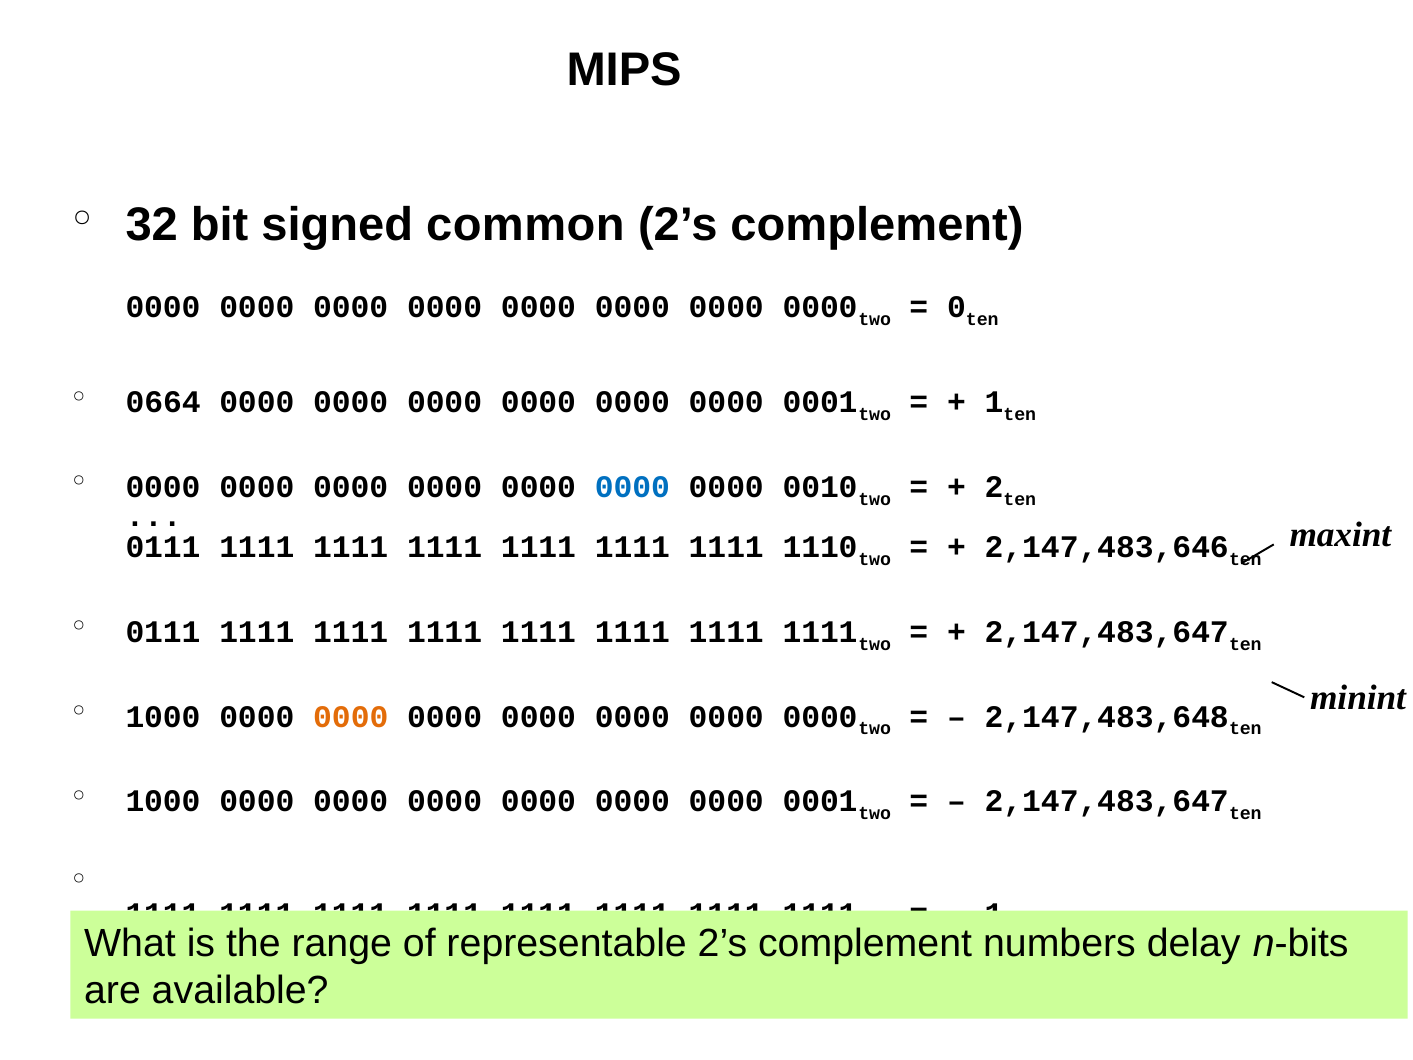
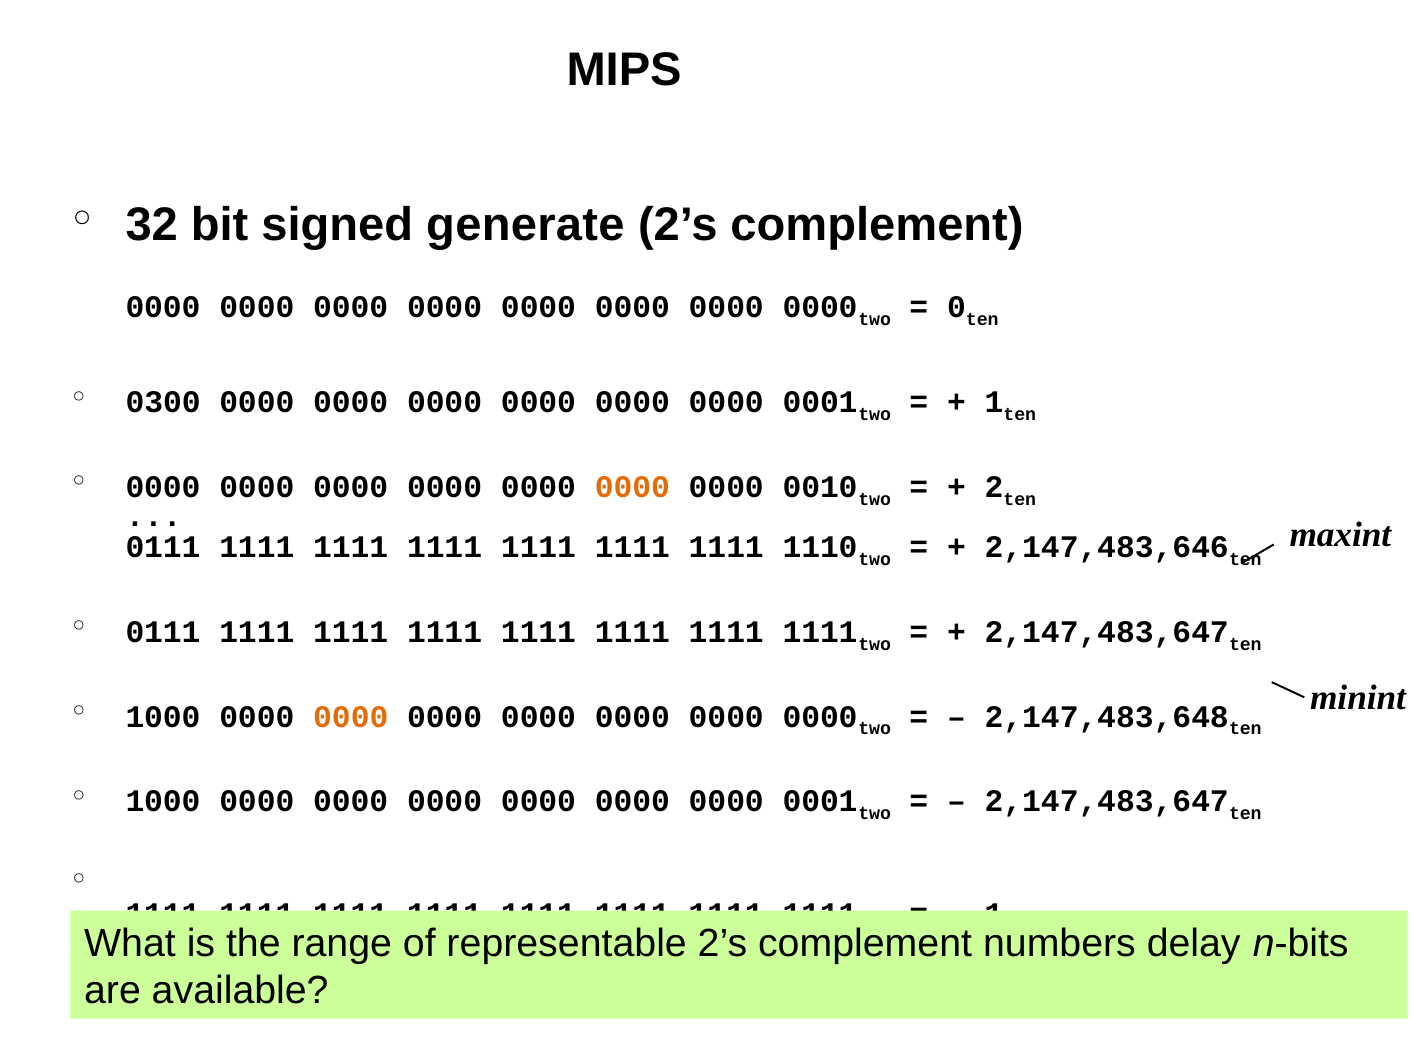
common: common -> generate (525, 225)
0664: 0664 -> 0300 (163, 402)
0000 colour: blue -> orange (632, 487)
